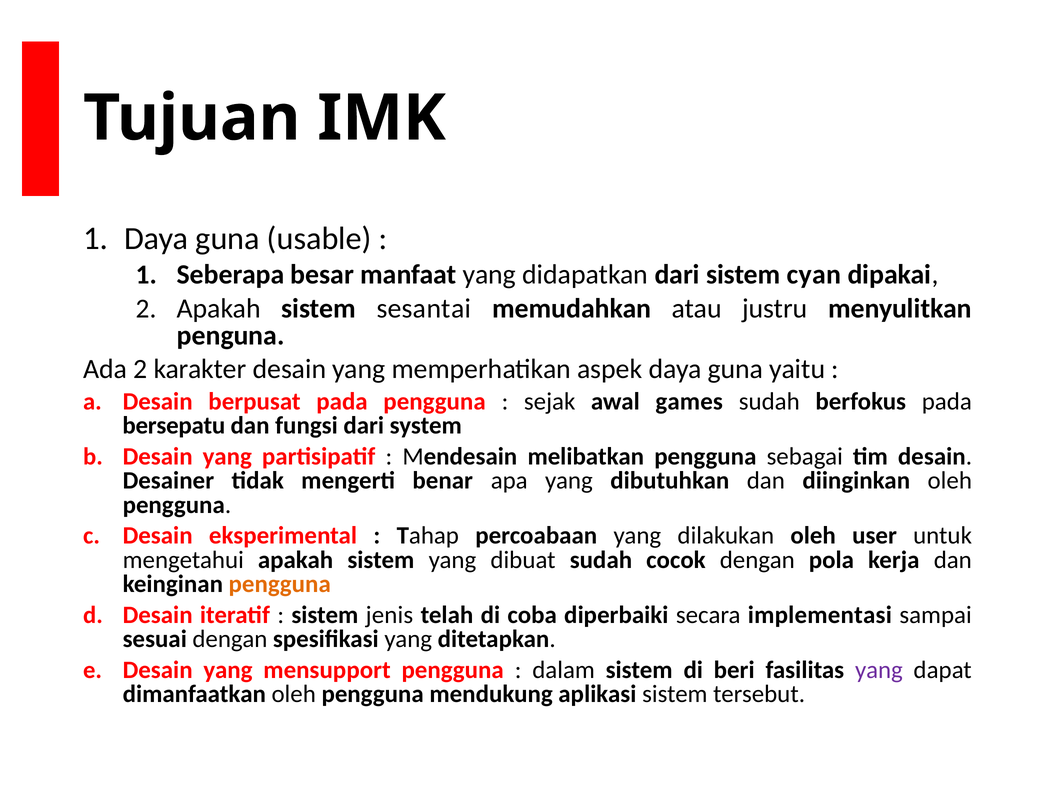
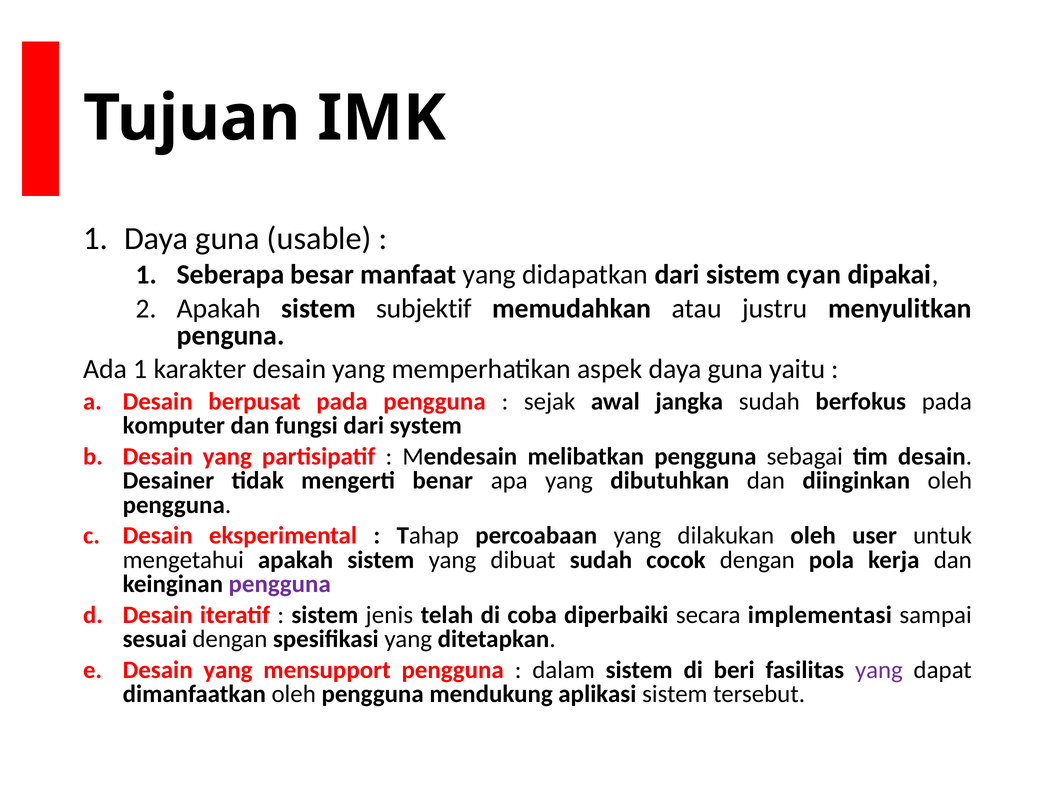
sesantai: sesantai -> subjektif (424, 308)
Ada 2: 2 -> 1 (140, 369)
games: games -> jangka (689, 401)
bersepatu: bersepatu -> komputer (174, 425)
pengguna colour: orange -> purple (280, 584)
